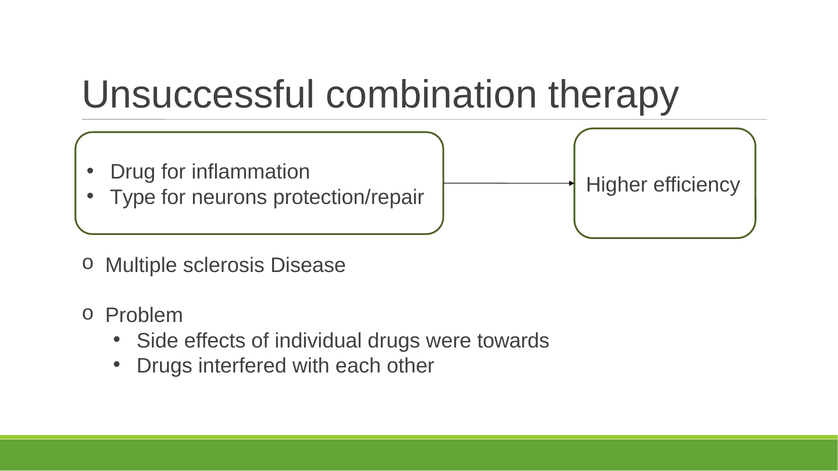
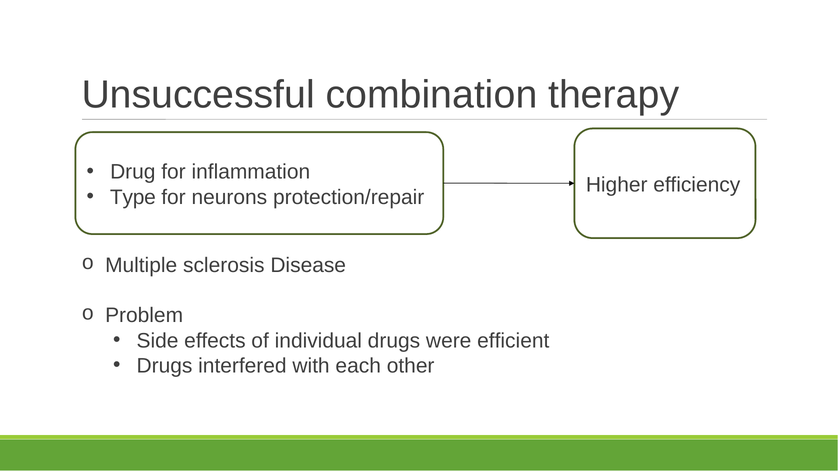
towards: towards -> efficient (513, 341)
